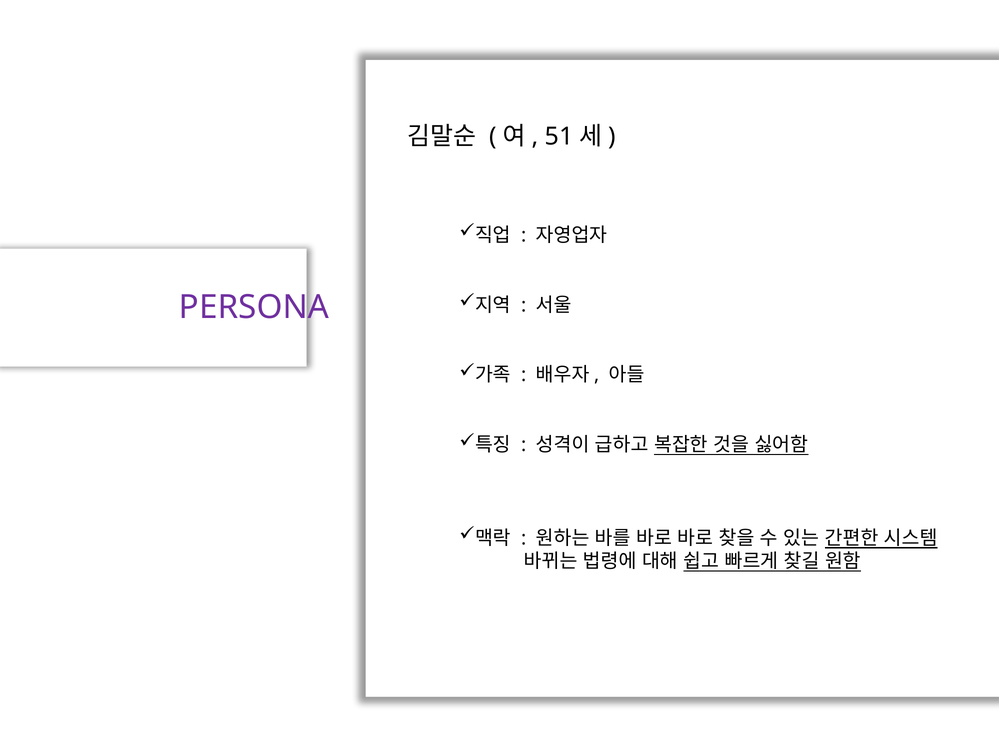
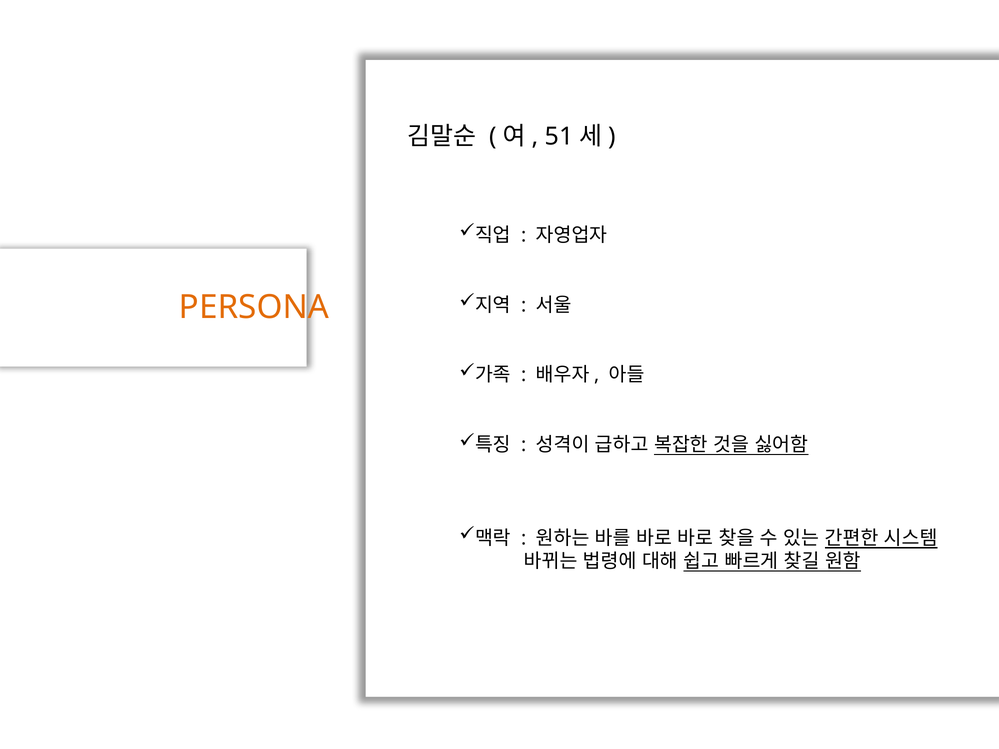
PERSONA colour: purple -> orange (254, 307)
